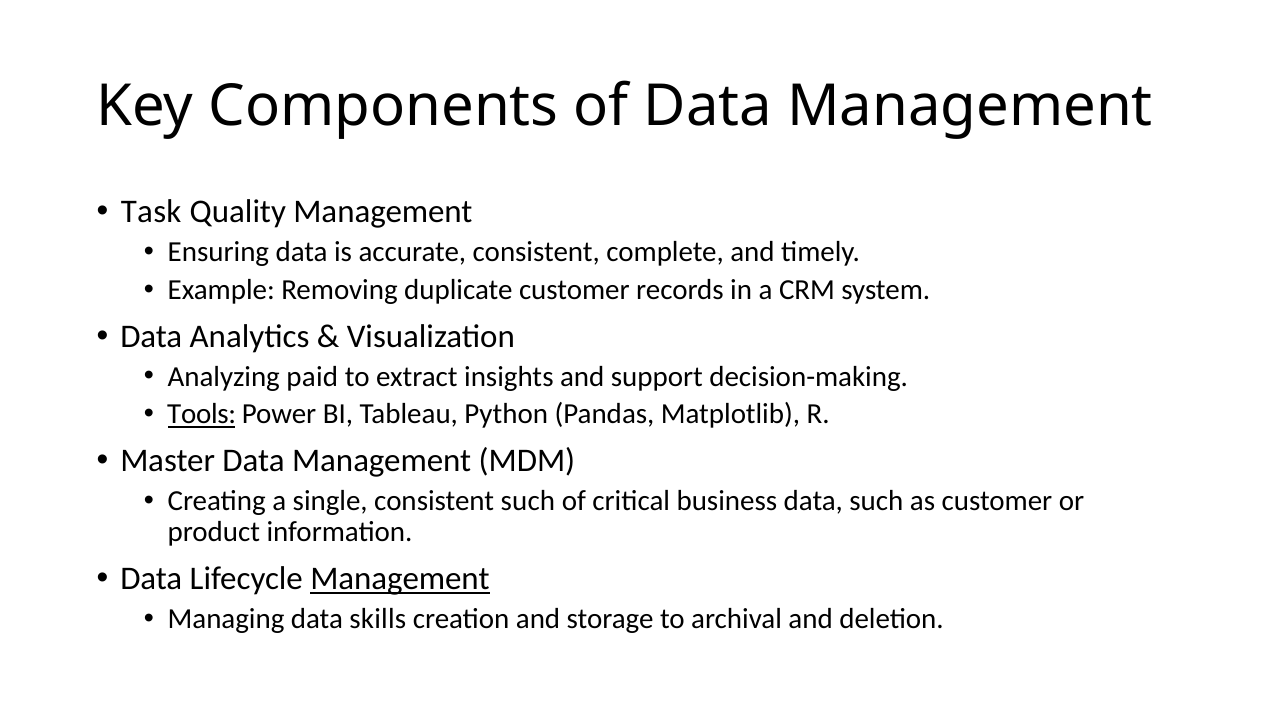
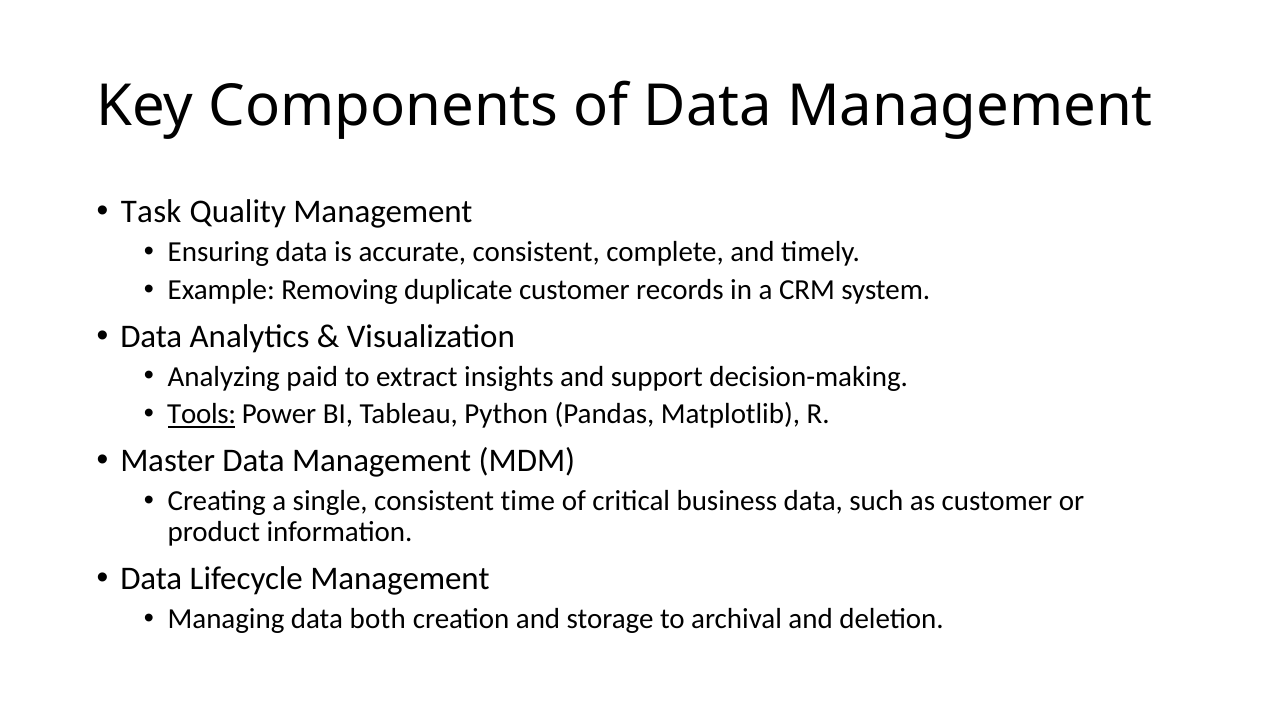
consistent such: such -> time (528, 501)
Management underline: present -> none (400, 579)
skills: skills -> both (378, 619)
